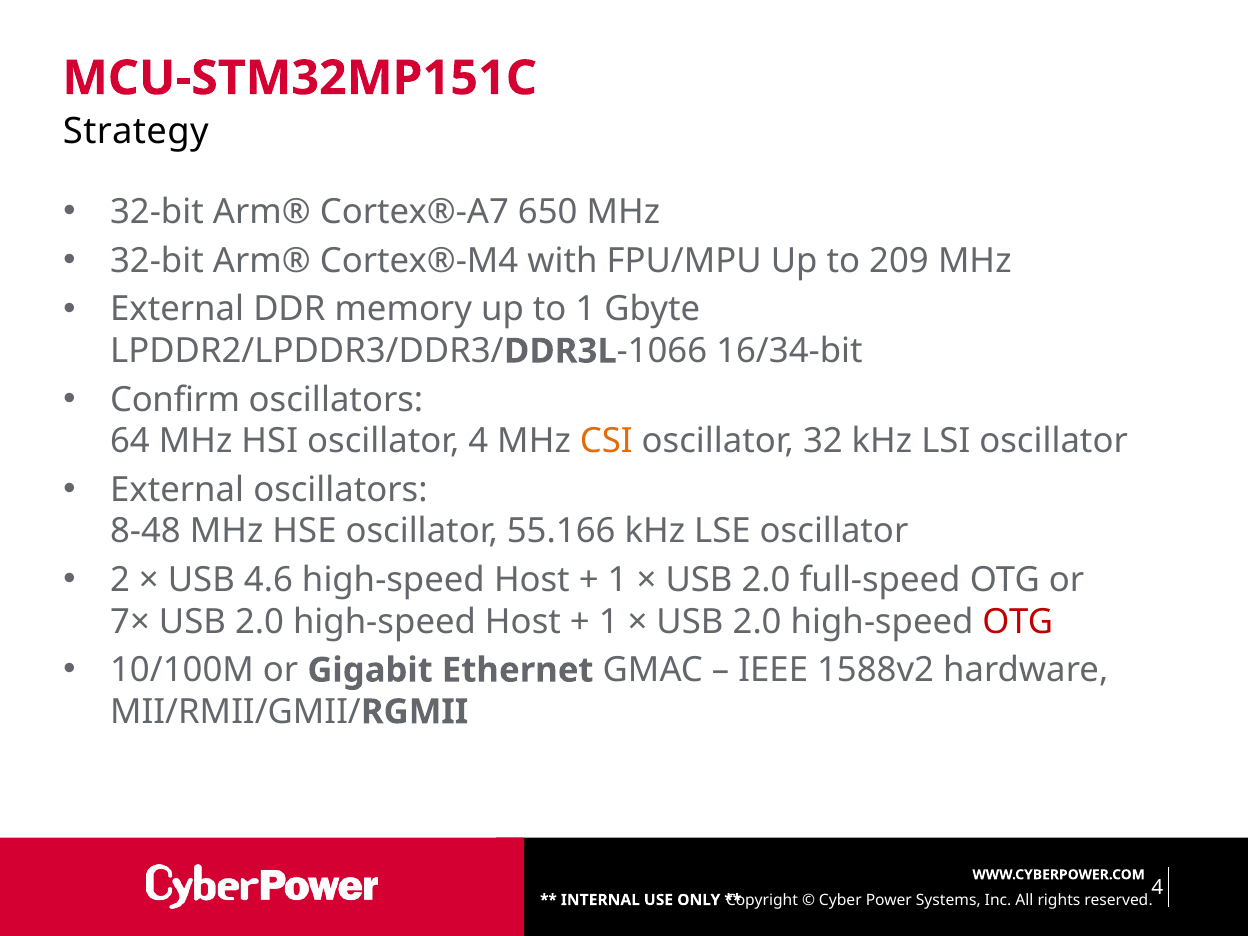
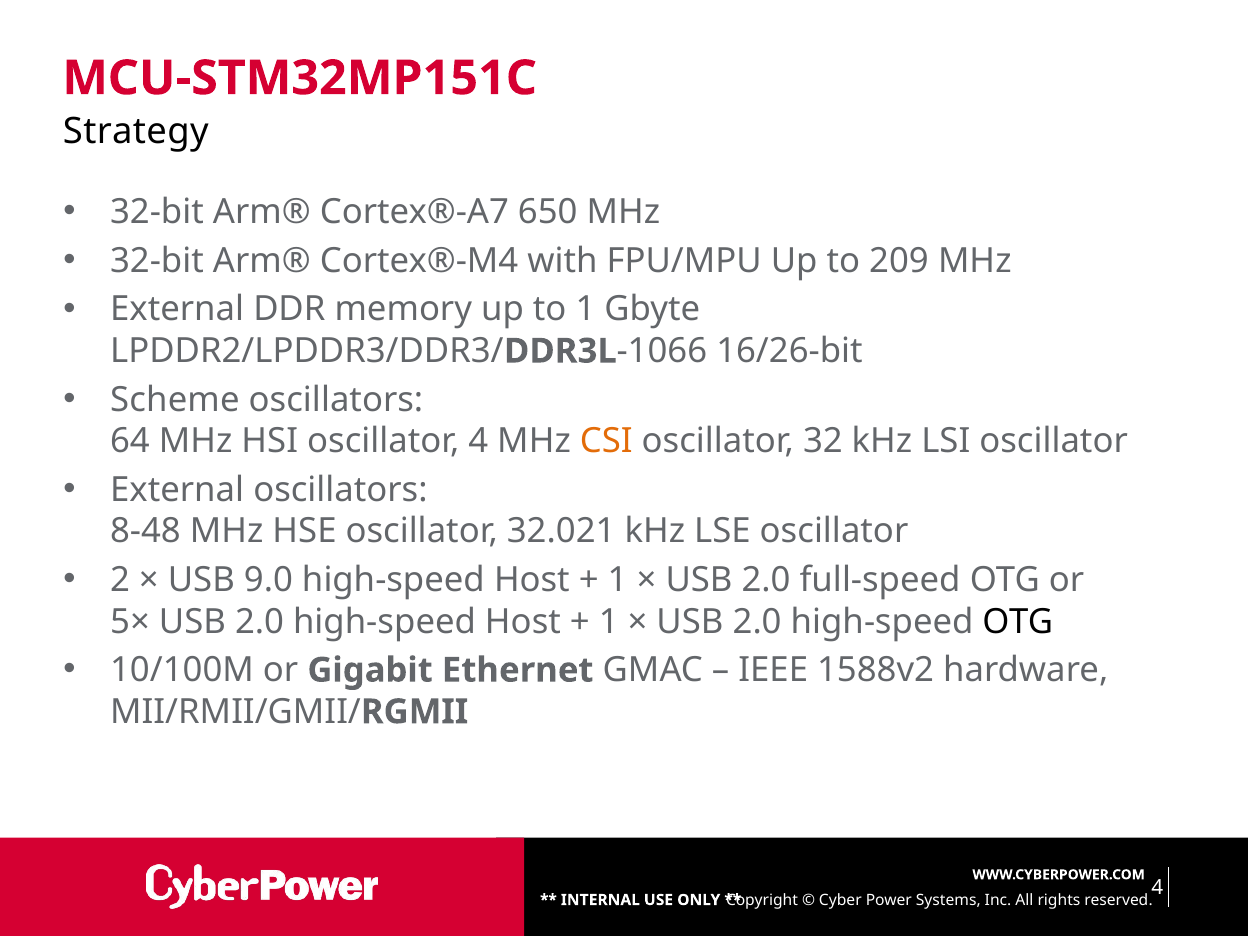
16/34-bit: 16/34-bit -> 16/26-bit (789, 351)
Confirm: Confirm -> Scheme (175, 400)
55.166: 55.166 -> 32.021 (561, 531)
4.6: 4.6 -> 9.0 (268, 580)
7×: 7× -> 5× (130, 622)
OTG colour: red -> black (1018, 622)
